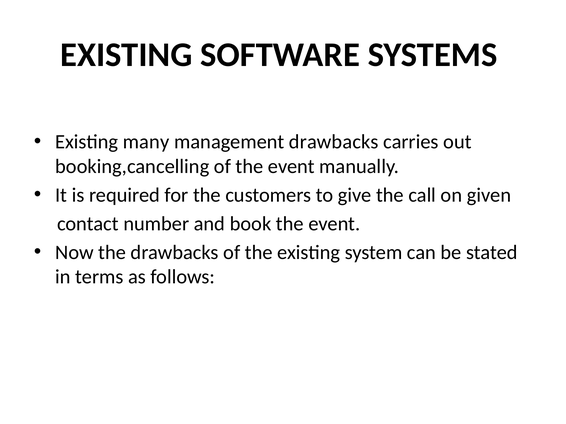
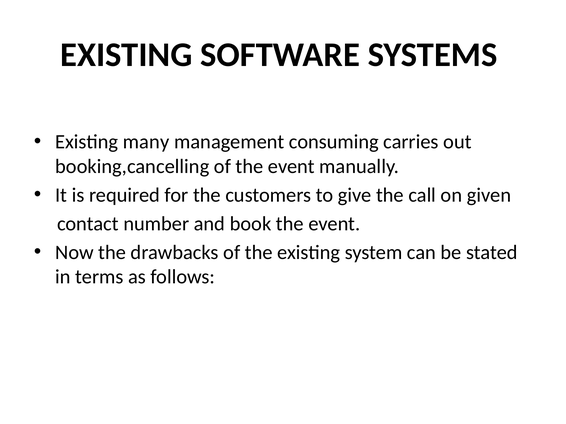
management drawbacks: drawbacks -> consuming (334, 142)
